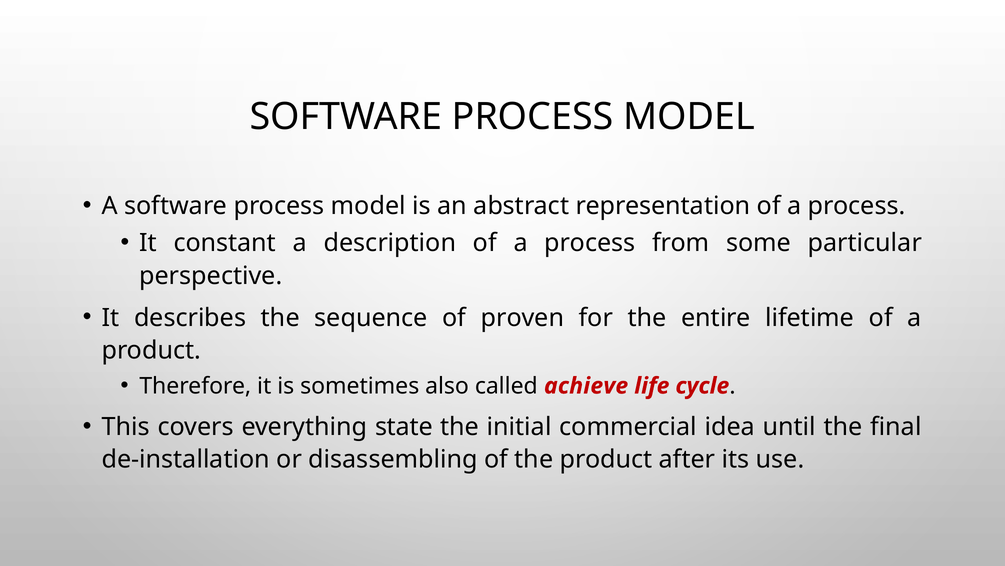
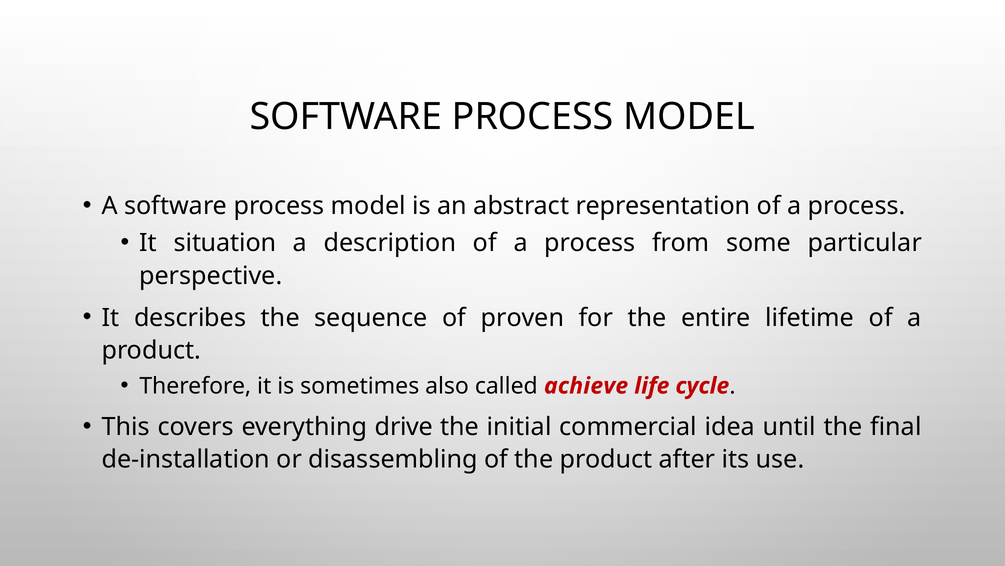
constant: constant -> situation (225, 243)
state: state -> drive (404, 426)
